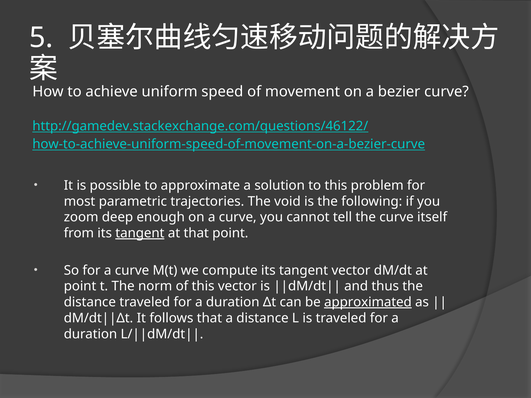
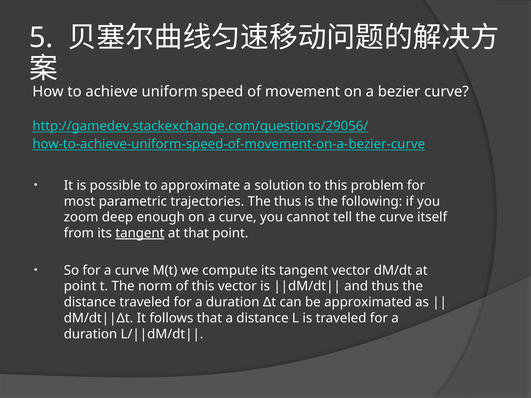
http://gamedev.stackexchange.com/questions/46122/: http://gamedev.stackexchange.com/questions/46122/ -> http://gamedev.stackexchange.com/questions/29056/ (200, 126)
The void: void -> thus (288, 201)
approximated underline: present -> none (368, 302)
